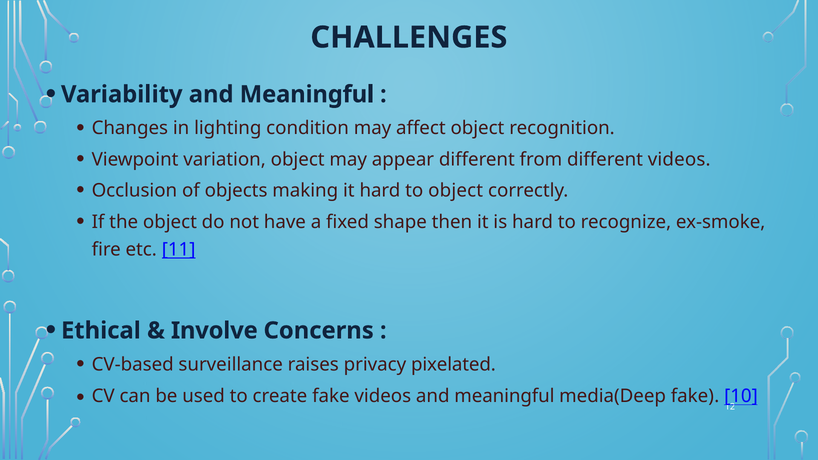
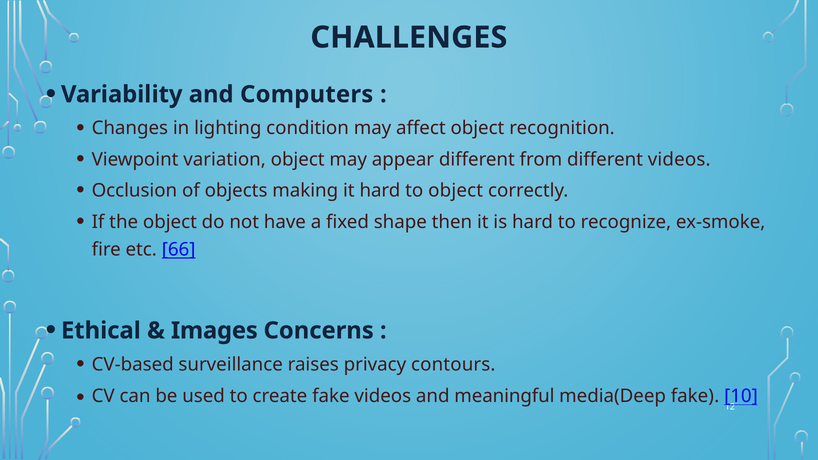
Variability and Meaningful: Meaningful -> Computers (307, 94)
11: 11 -> 66 (179, 250)
Involve: Involve -> Images (214, 331)
pixelated: pixelated -> contours (453, 365)
